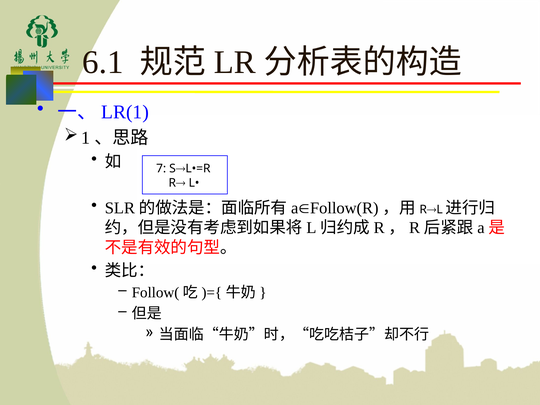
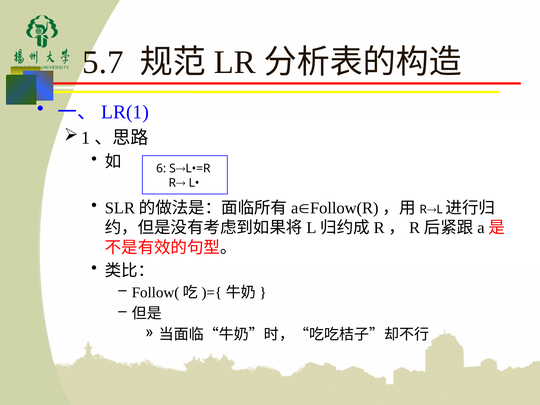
6.1: 6.1 -> 5.7 (103, 62)
7: 7 -> 6 (161, 168)
